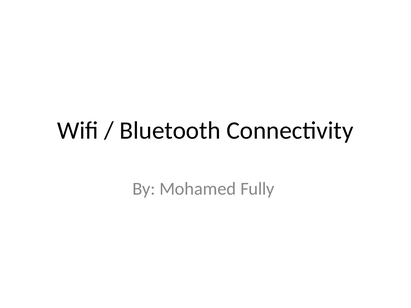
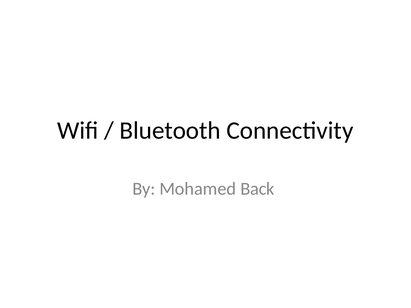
Fully: Fully -> Back (257, 189)
